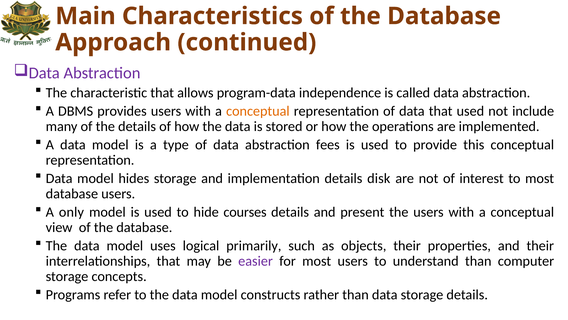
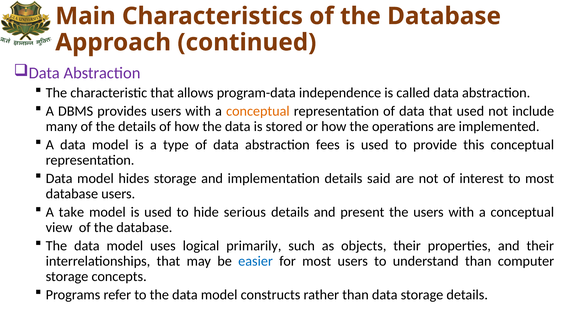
disk: disk -> said (379, 178)
only: only -> take (71, 212)
courses: courses -> serious (245, 212)
easier colour: purple -> blue (256, 261)
